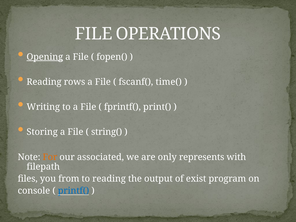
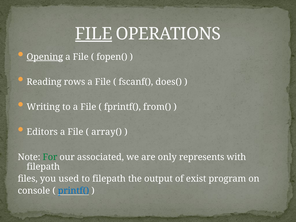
FILE underline: none -> present (94, 34)
time(: time( -> does( (169, 82)
print(: print( -> from( (157, 107)
Storing: Storing -> Editors (42, 132)
string(: string( -> array( (107, 132)
For colour: orange -> green (50, 157)
from: from -> used (69, 179)
to reading: reading -> filepath (109, 179)
